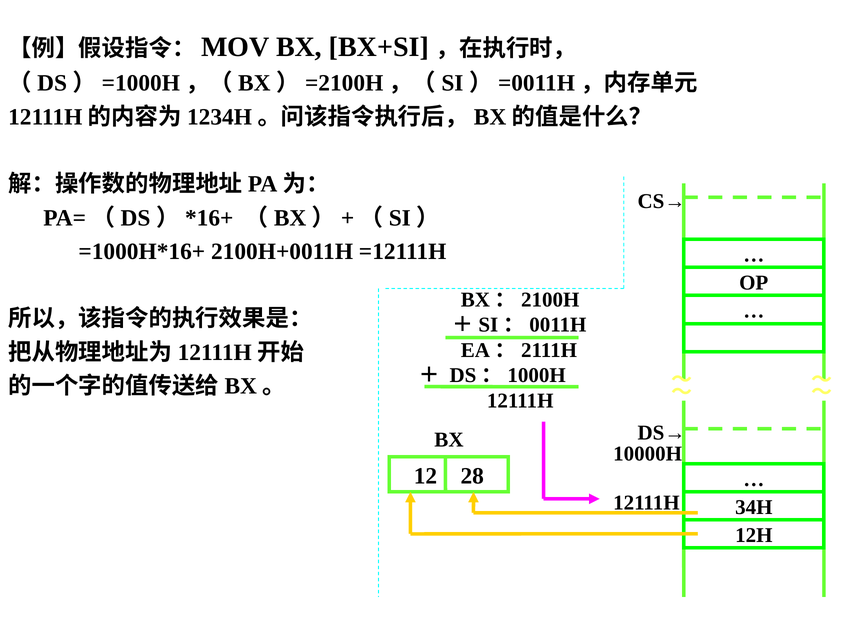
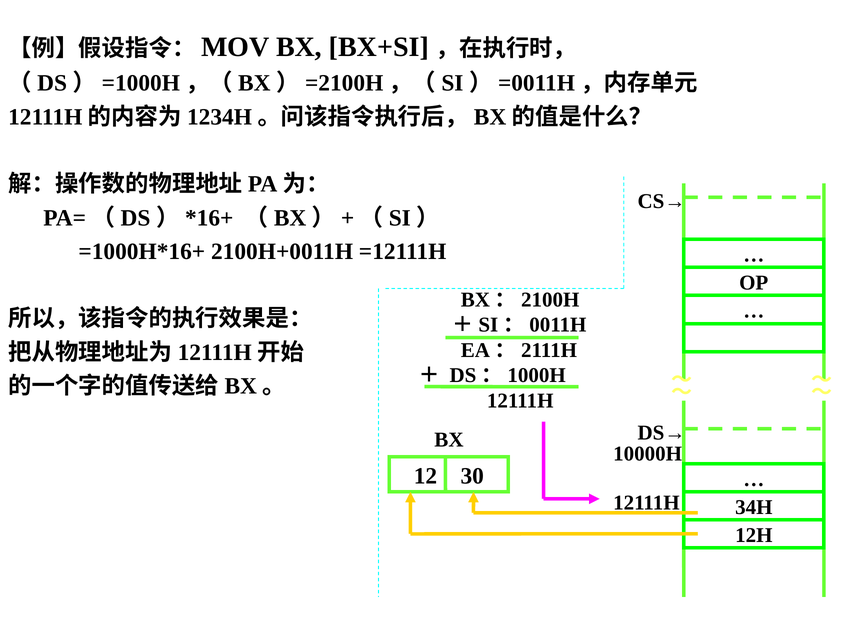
28: 28 -> 30 (472, 476)
